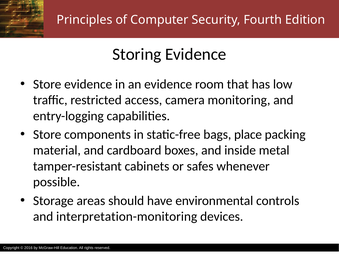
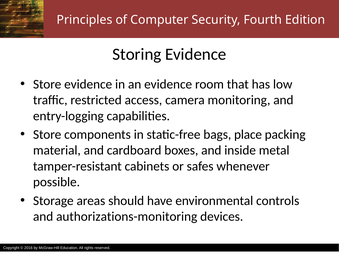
interpretation-monitoring: interpretation-monitoring -> authorizations-monitoring (127, 216)
